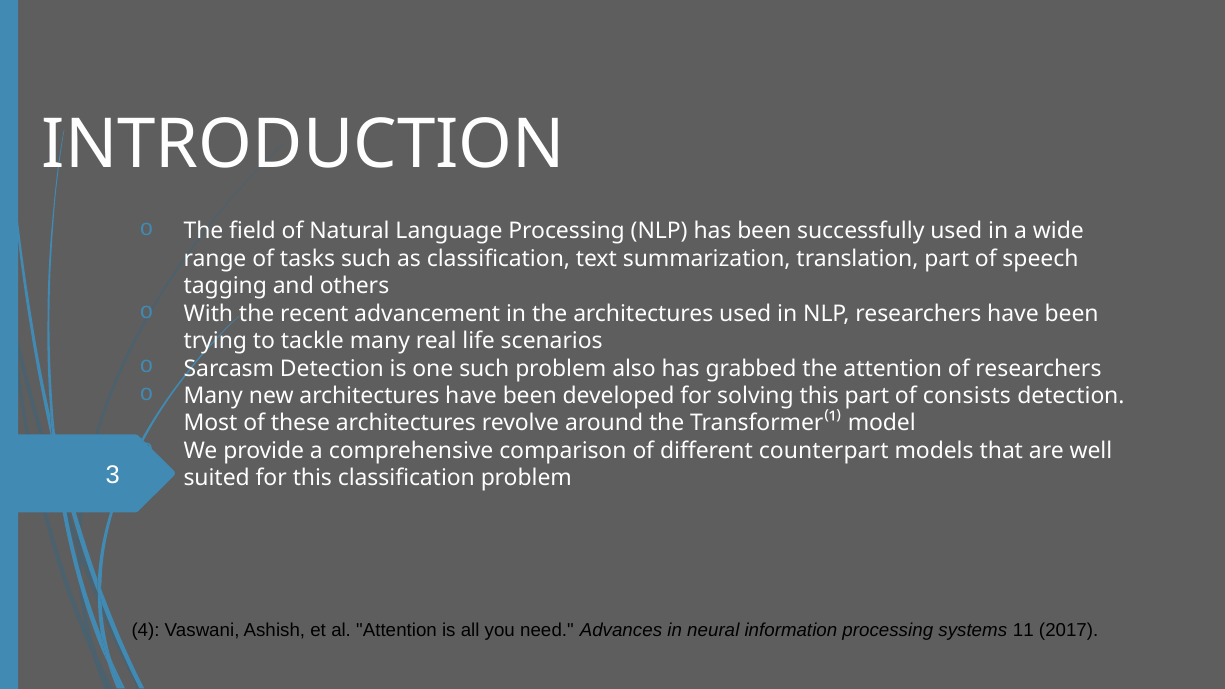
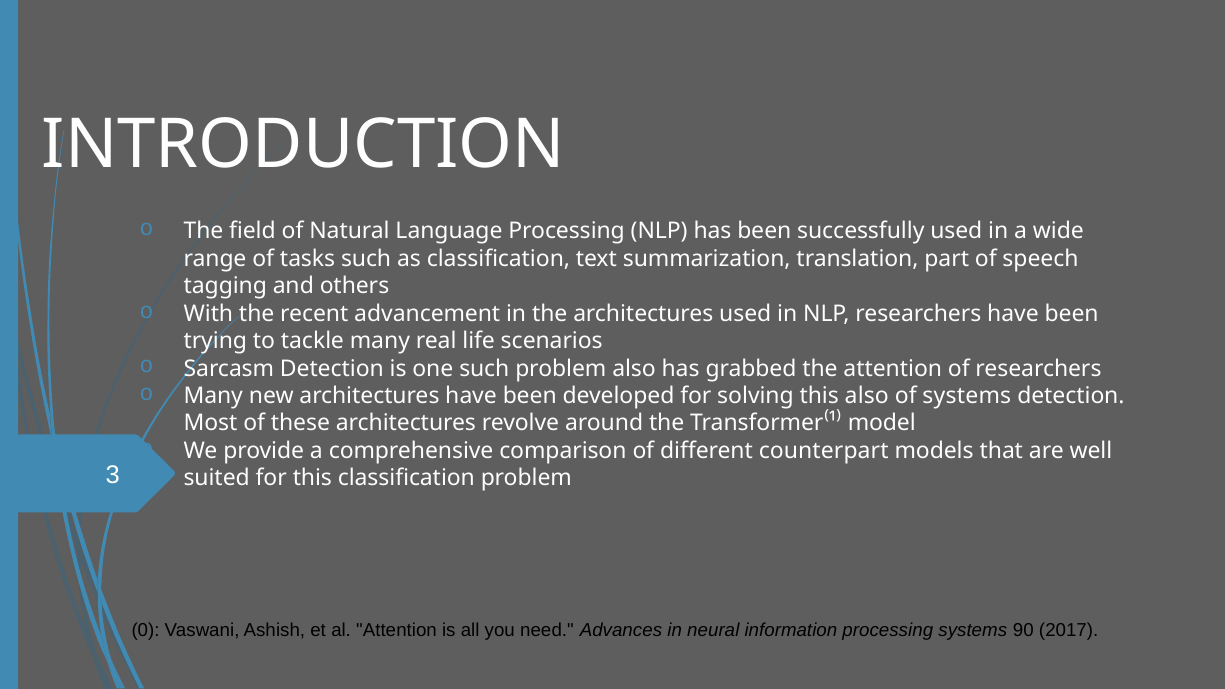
this part: part -> also (867, 396)
of consists: consists -> systems (967, 396)
4: 4 -> 0 (146, 630)
11: 11 -> 90 (1023, 630)
